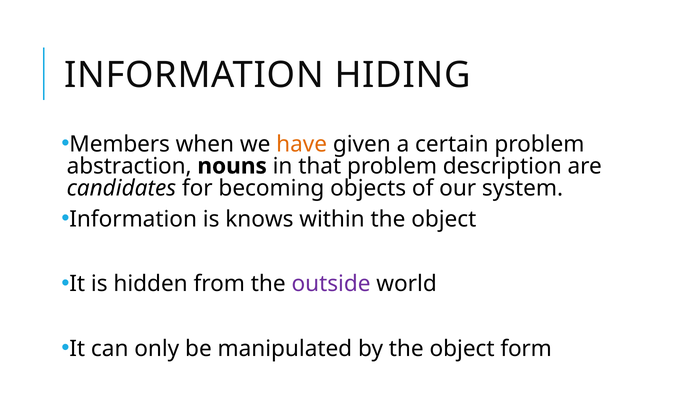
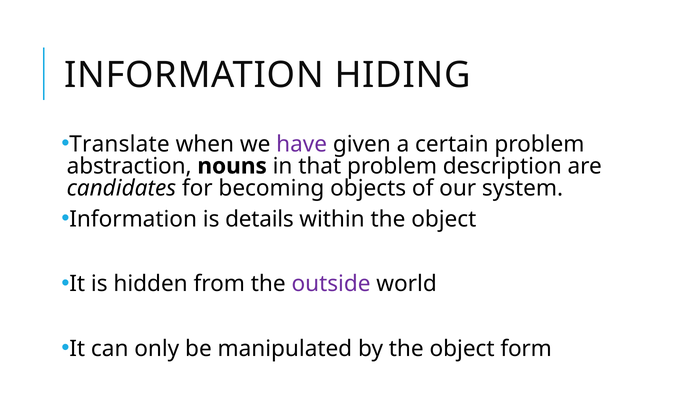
Members: Members -> Translate (119, 144)
have colour: orange -> purple (302, 144)
knows: knows -> details (259, 219)
